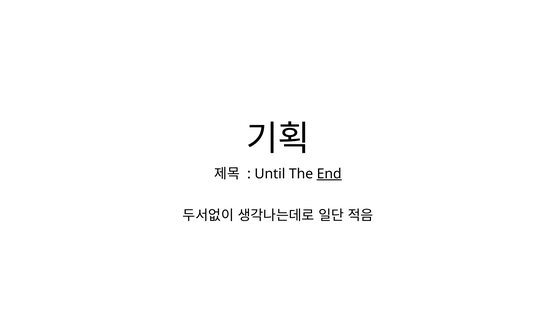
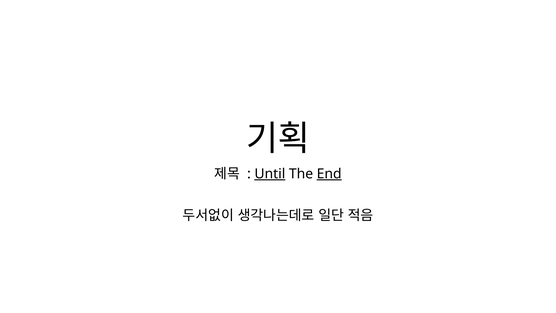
Until underline: none -> present (270, 174)
